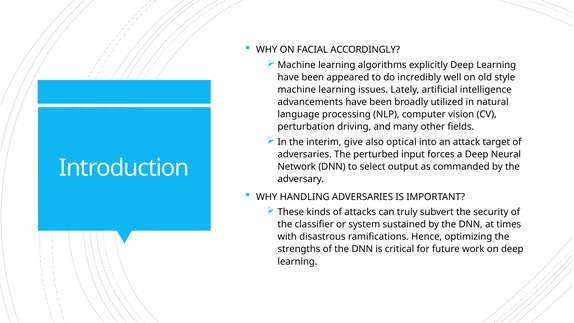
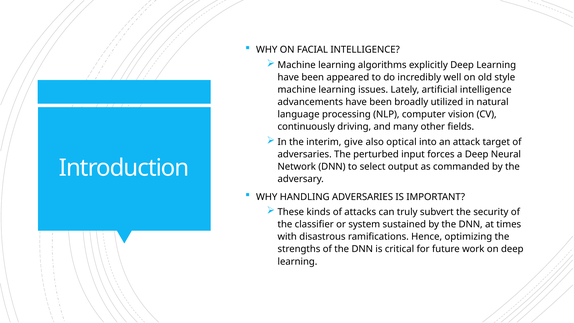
FACIAL ACCORDINGLY: ACCORDINGLY -> INTELLIGENCE (365, 50)
perturbation: perturbation -> continuously (306, 127)
